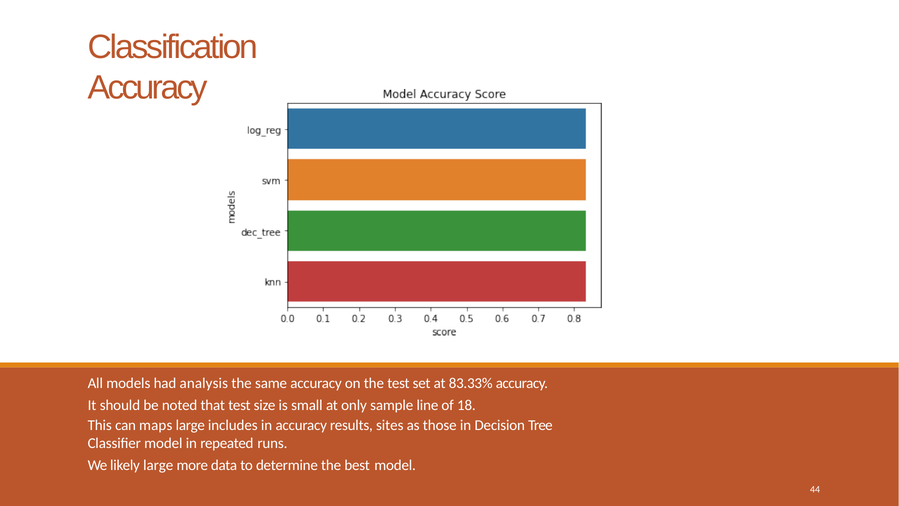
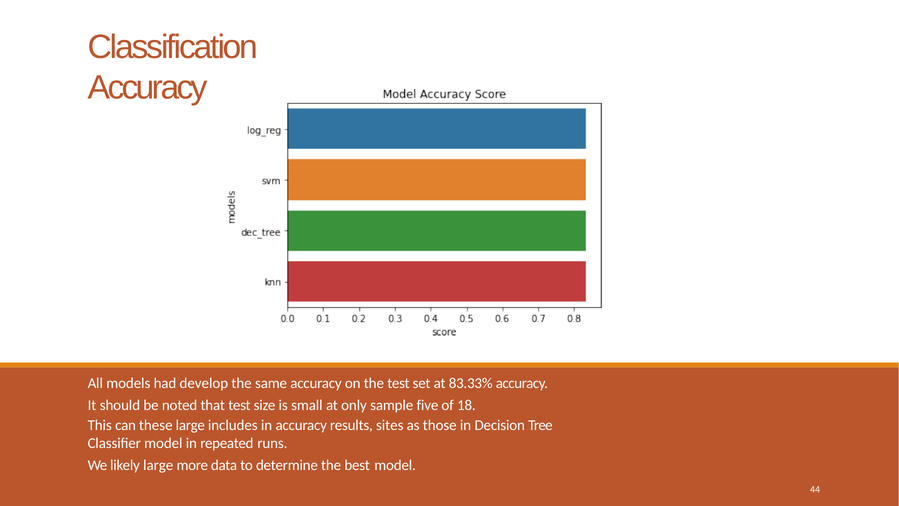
analysis: analysis -> develop (204, 383)
line: line -> five (427, 405)
maps: maps -> these (156, 425)
